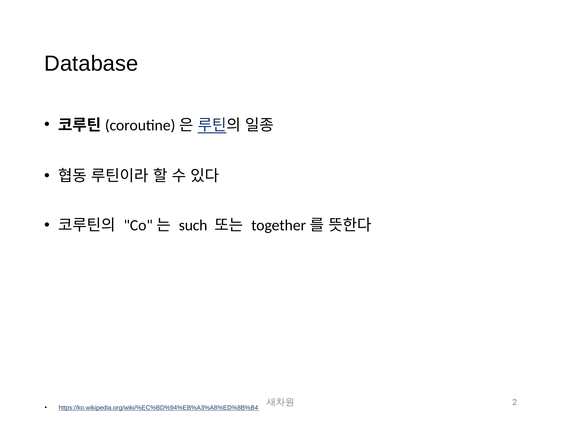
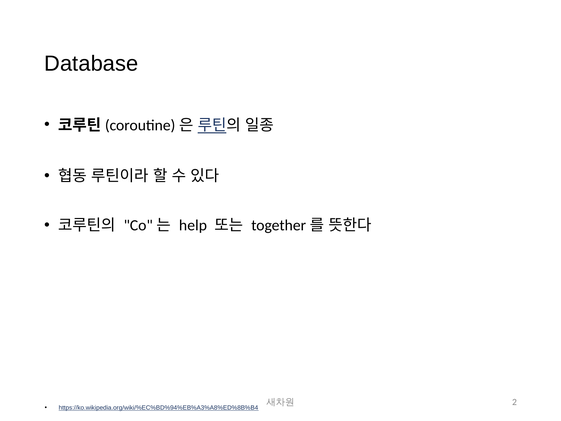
such: such -> help (193, 225)
